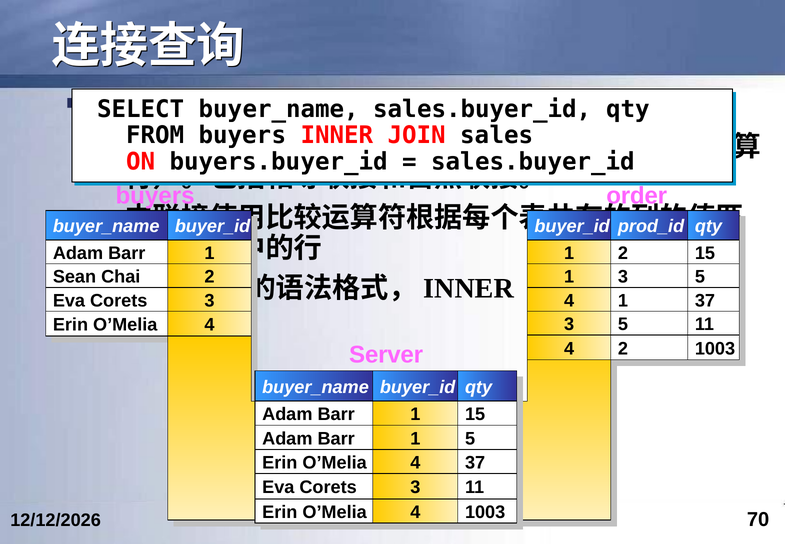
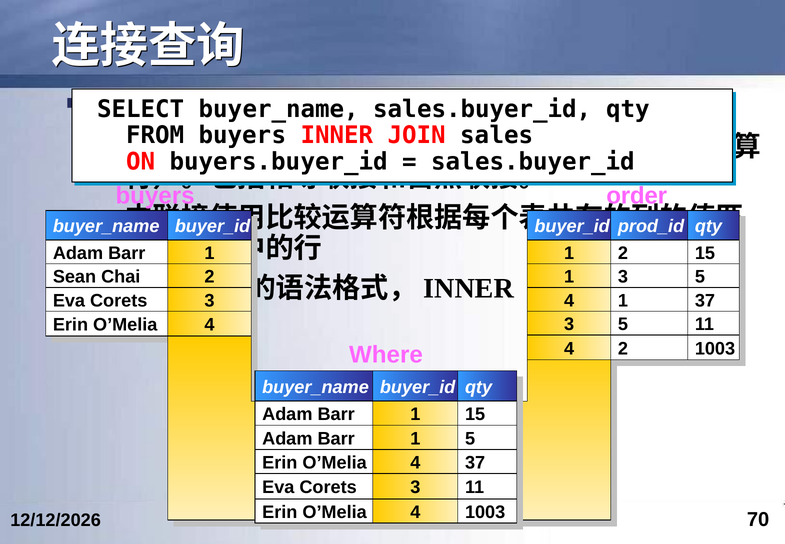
Server: Server -> Where (386, 354)
